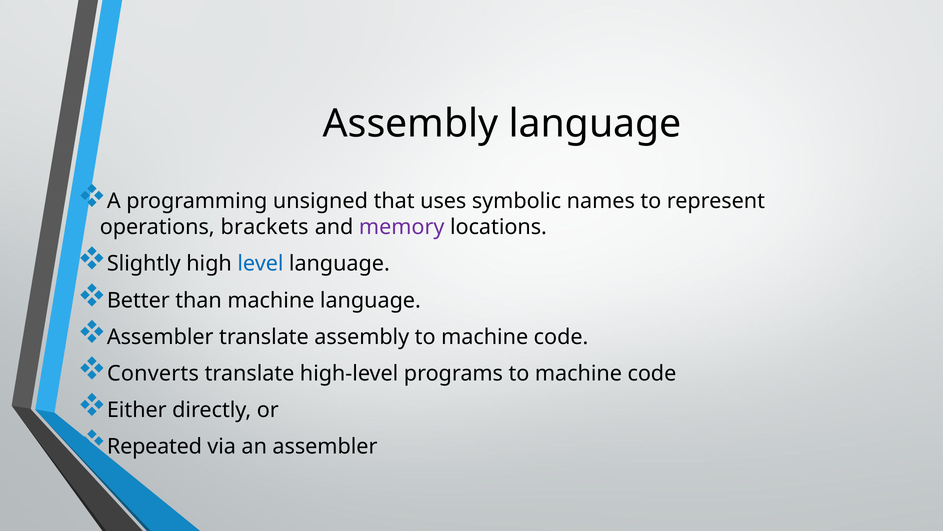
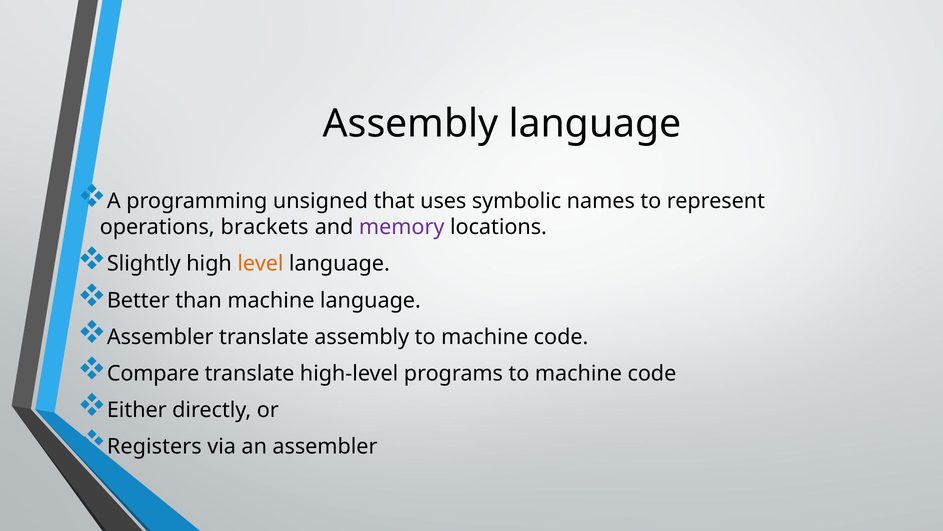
level colour: blue -> orange (260, 264)
Converts: Converts -> Compare (153, 373)
Repeated: Repeated -> Registers (154, 446)
